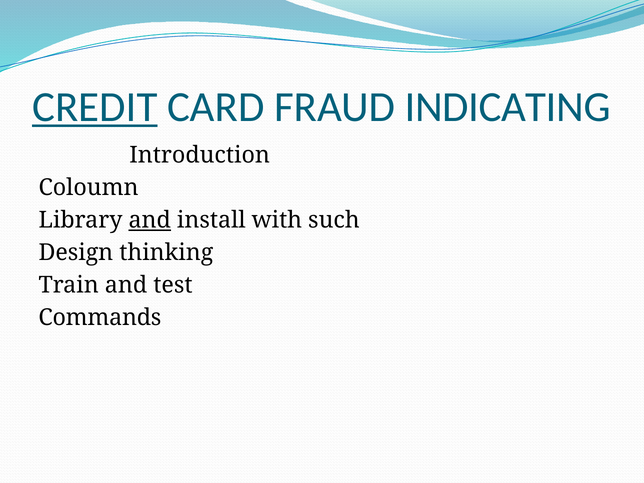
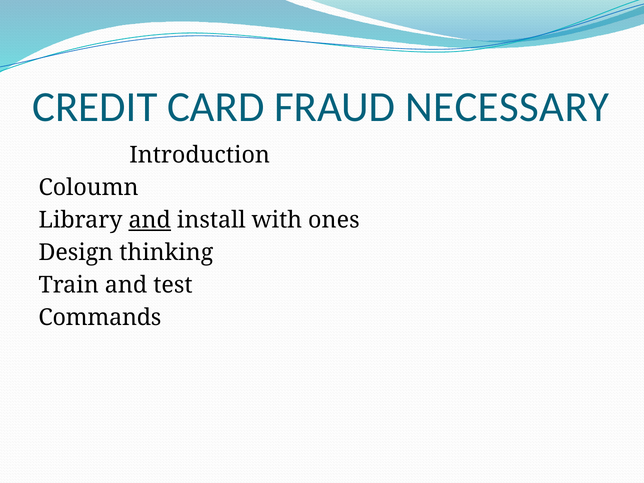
CREDIT underline: present -> none (95, 107)
INDICATING: INDICATING -> NECESSARY (507, 107)
such: such -> ones (334, 220)
